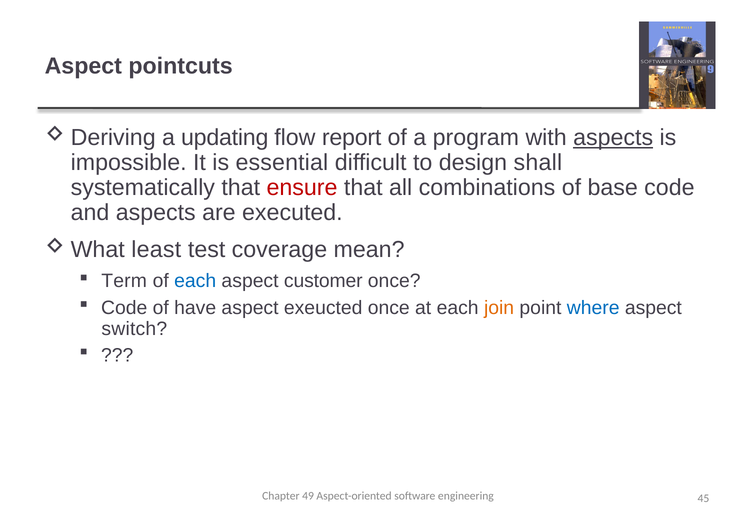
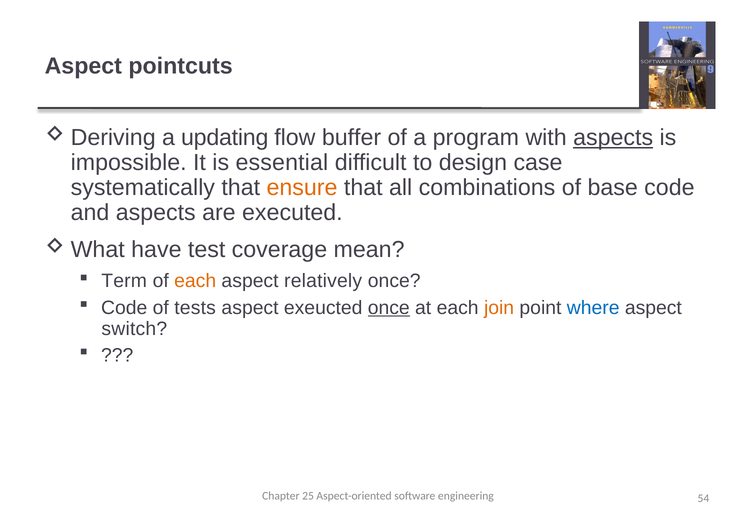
report: report -> buffer (352, 138)
shall: shall -> case (538, 163)
ensure colour: red -> orange (302, 188)
least: least -> have (156, 249)
each colour: blue -> orange (195, 281)
customer: customer -> relatively (323, 281)
have: have -> tests (195, 308)
once underline: none -> present (389, 308)
49: 49 -> 25 (308, 496)
45: 45 -> 54 (703, 498)
